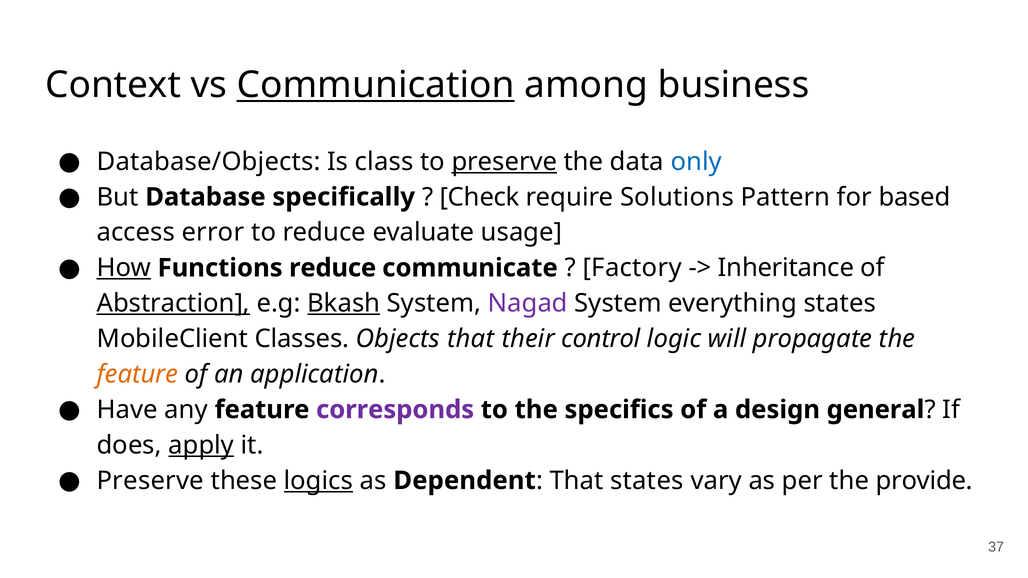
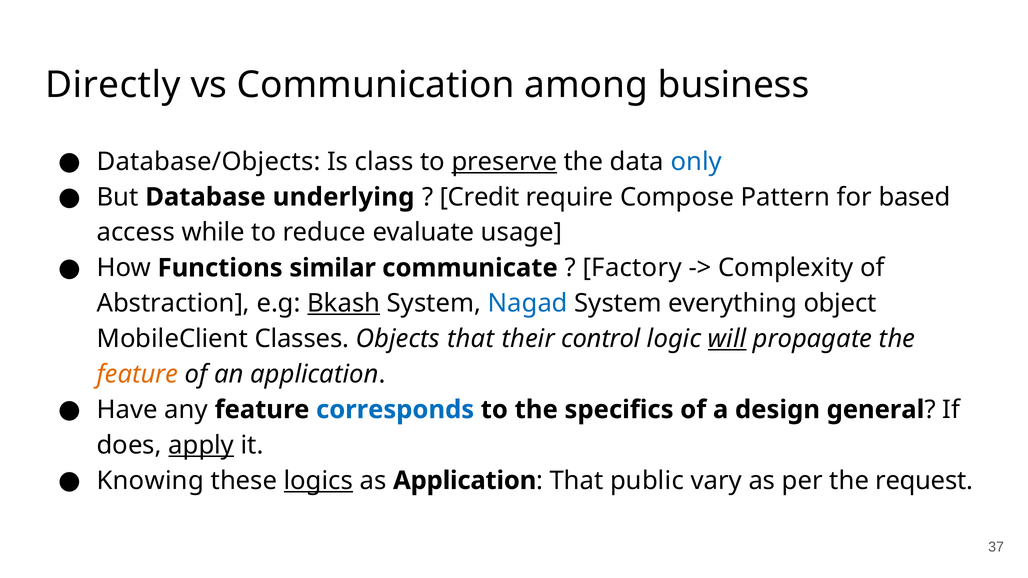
Context: Context -> Directly (113, 85)
Communication underline: present -> none (376, 85)
specifically: specifically -> underlying (344, 197)
Check: Check -> Credit (480, 197)
Solutions: Solutions -> Compose (677, 197)
error: error -> while (213, 233)
How underline: present -> none (124, 268)
Functions reduce: reduce -> similar (333, 268)
Inheritance: Inheritance -> Complexity (786, 268)
Abstraction underline: present -> none (173, 303)
Nagad colour: purple -> blue (528, 303)
everything states: states -> object (840, 303)
will underline: none -> present (727, 339)
corresponds colour: purple -> blue (395, 410)
Preserve: Preserve -> Knowing (150, 481)
as Dependent: Dependent -> Application (465, 481)
That states: states -> public (647, 481)
provide: provide -> request (924, 481)
